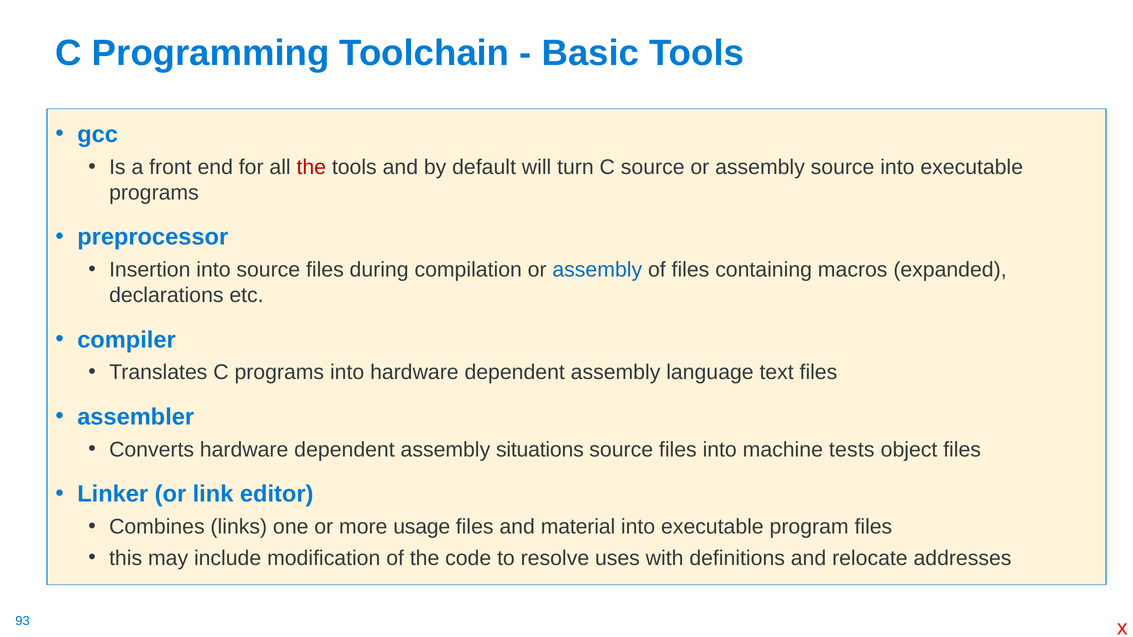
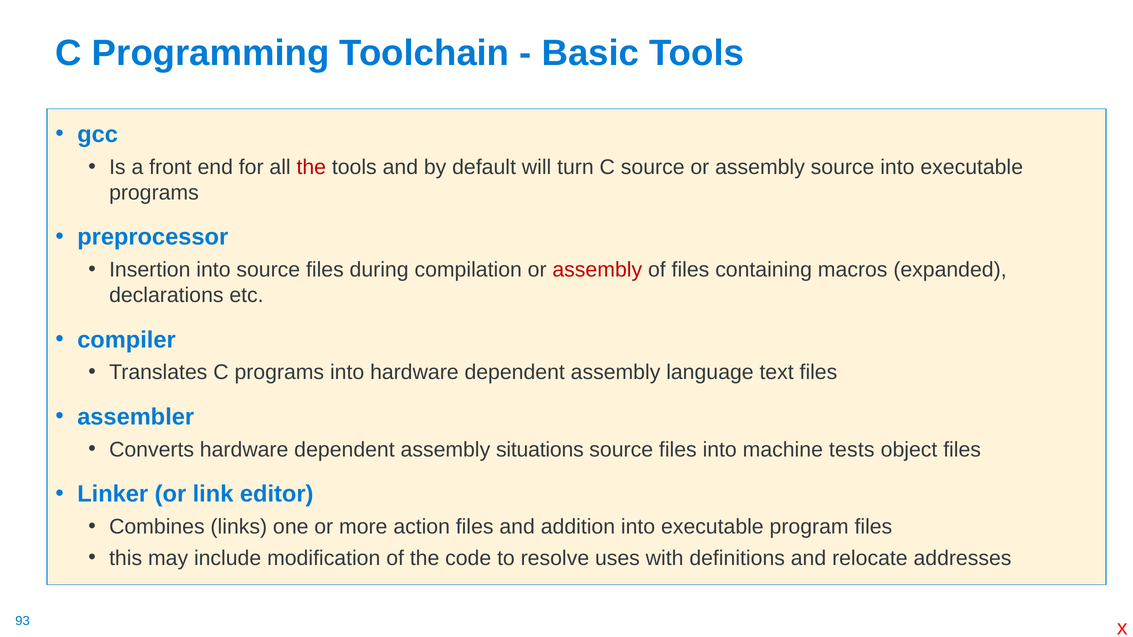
assembly colour: blue -> red (597, 270)
usage: usage -> action (422, 527)
material: material -> addition (578, 527)
